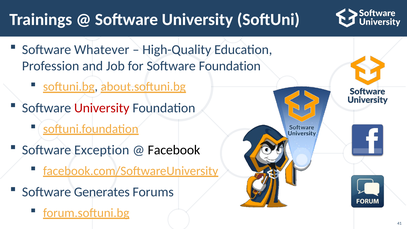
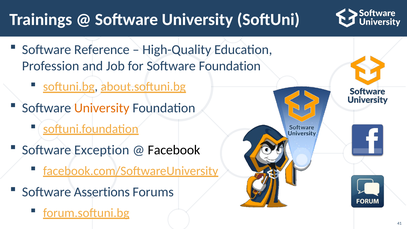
Whatever: Whatever -> Reference (102, 50)
University colour: red -> orange (102, 108)
Generates: Generates -> Assertions (102, 192)
